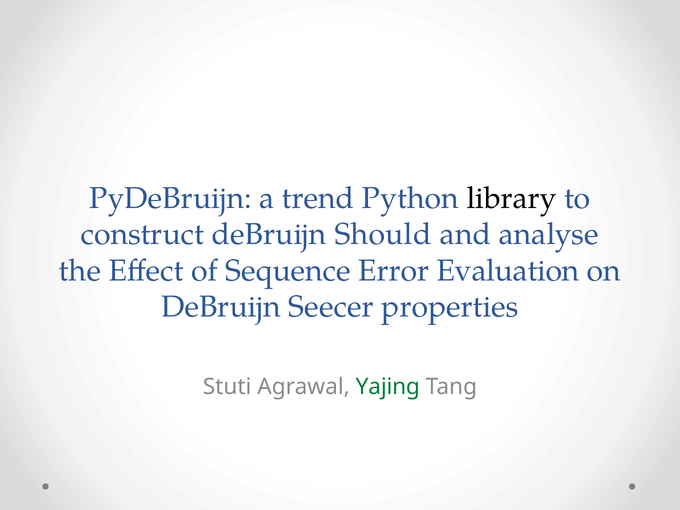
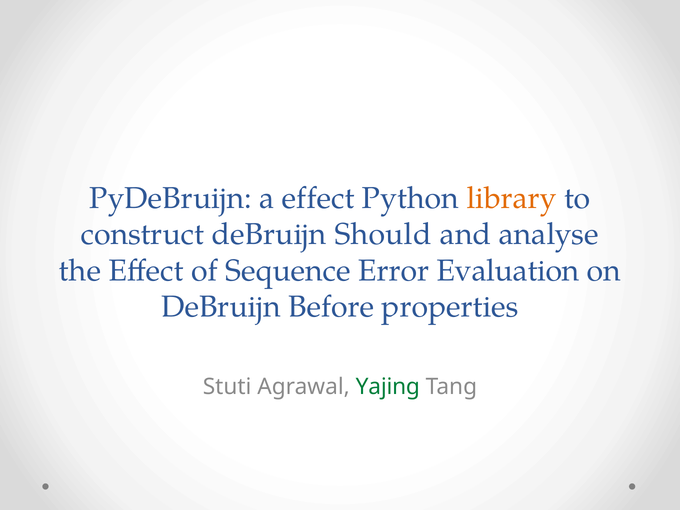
a trend: trend -> effect (318, 198)
library colour: black -> orange (512, 198)
Seecer: Seecer -> Before (331, 307)
